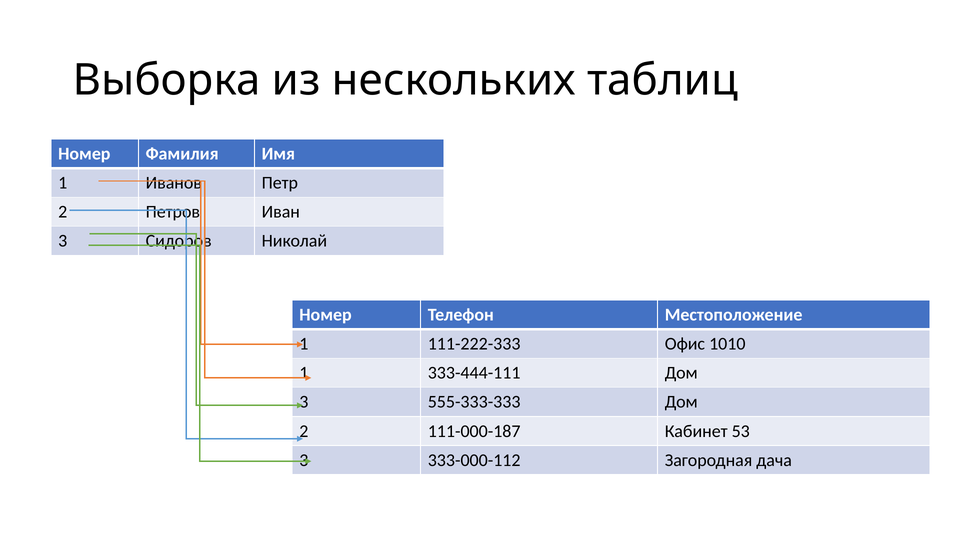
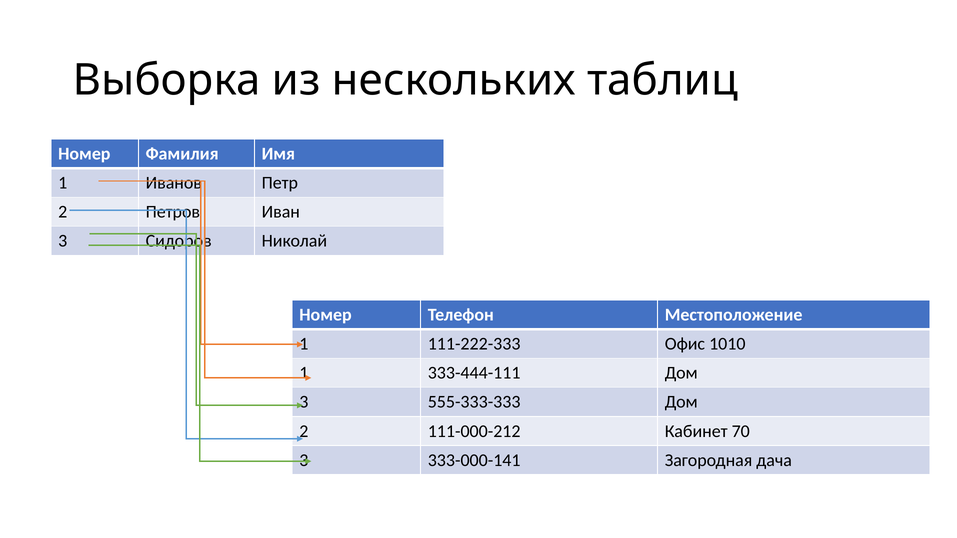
111-000-187: 111-000-187 -> 111-000-212 (474, 431)
53: 53 -> 70 (741, 431)
333-000-112: 333-000-112 -> 333-000-141 (474, 460)
